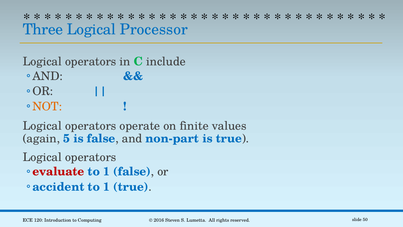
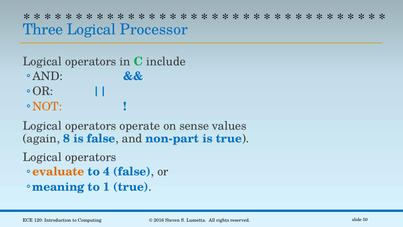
finite: finite -> sense (194, 126)
5: 5 -> 8 (67, 138)
evaluate colour: red -> orange (58, 171)
1: 1 -> 4 (107, 171)
accident: accident -> meaning (58, 187)
